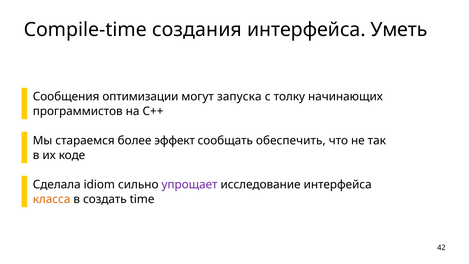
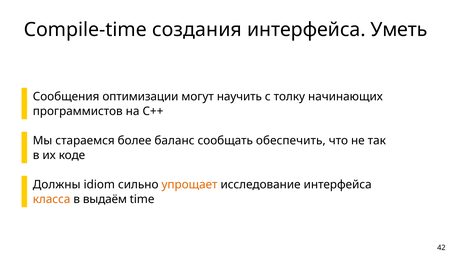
запуска: запуска -> научить (239, 97)
эффект: эффект -> баланс (175, 140)
Сделала: Сделала -> Должны (57, 184)
упрощает colour: purple -> orange (190, 184)
создать: создать -> выдаём (105, 199)
